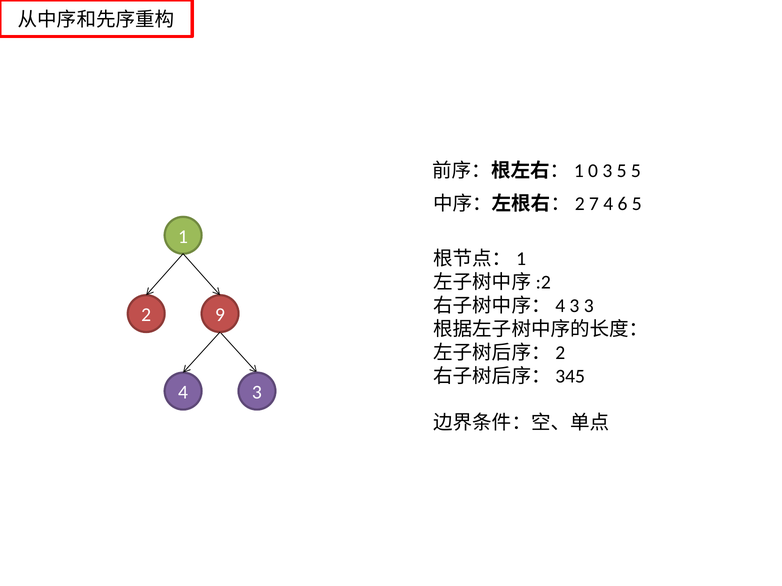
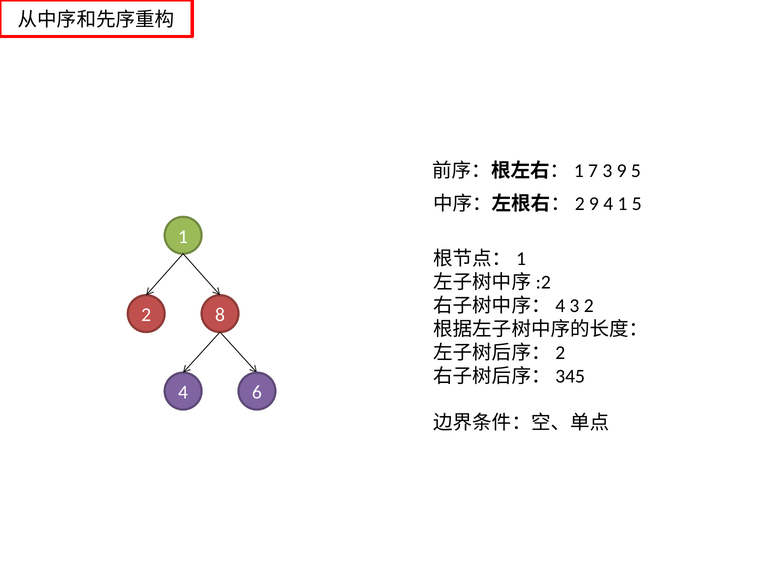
0: 0 -> 7 (593, 171)
3 5: 5 -> 9 (622, 171)
7: 7 -> 9 (594, 204)
4 6: 6 -> 1 (623, 204)
3 3: 3 -> 2 (589, 306)
9: 9 -> 8 (220, 315)
4 3: 3 -> 6 (257, 393)
